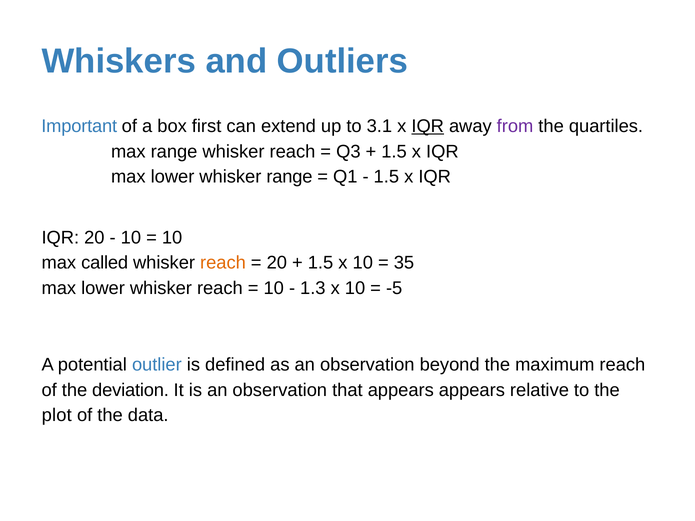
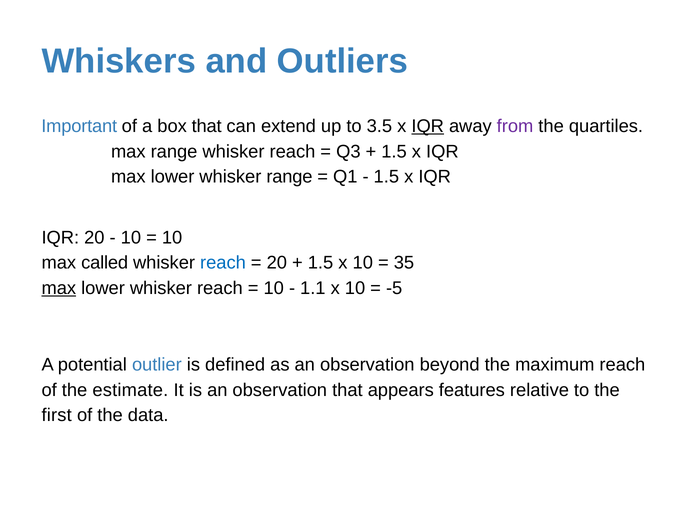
box first: first -> that (207, 126)
3.1: 3.1 -> 3.5 (379, 126)
reach colour: orange -> blue (223, 263)
max underline: none -> present (59, 288)
1.3: 1.3 -> 1.1 (313, 288)
deviation: deviation -> estimate (130, 390)
appears appears: appears -> features (472, 390)
plot: plot -> first (57, 416)
